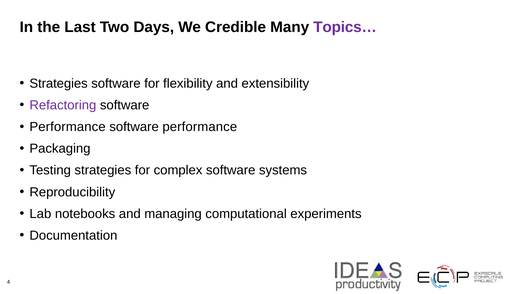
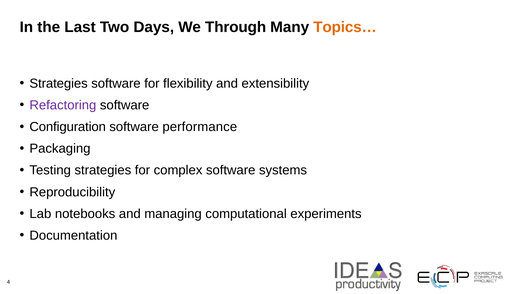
Credible: Credible -> Through (236, 27)
Topics… colour: purple -> orange (345, 27)
Performance: Performance -> Configuration (68, 127)
